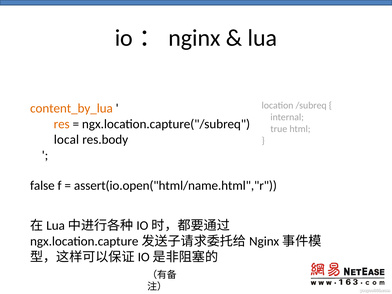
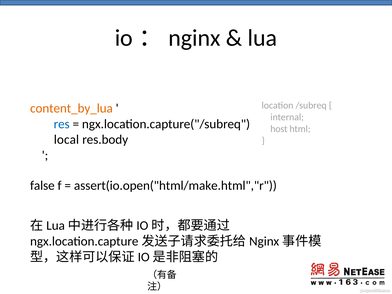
res colour: orange -> blue (62, 124)
true: true -> host (279, 129)
assert(io.open("html/name.html","r: assert(io.open("html/name.html","r -> assert(io.open("html/make.html","r (175, 185)
